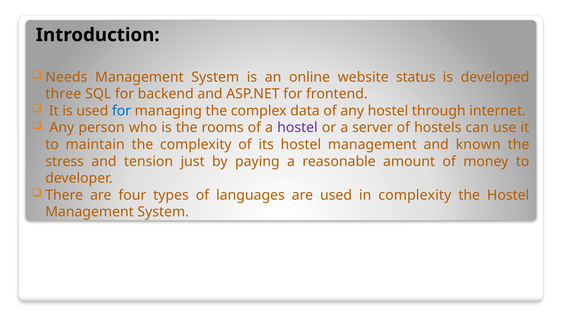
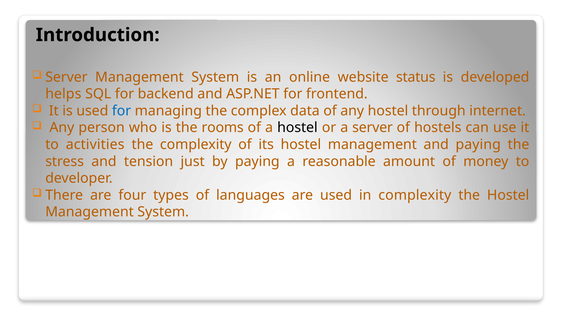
Needs: Needs -> Server (66, 77)
three: three -> helps (63, 94)
hostel colour: purple -> black (297, 128)
maintain: maintain -> activities (95, 145)
and known: known -> paying (478, 145)
